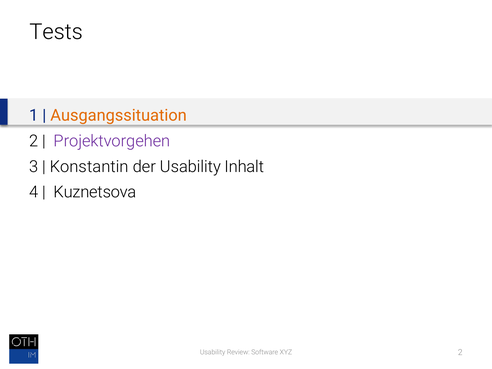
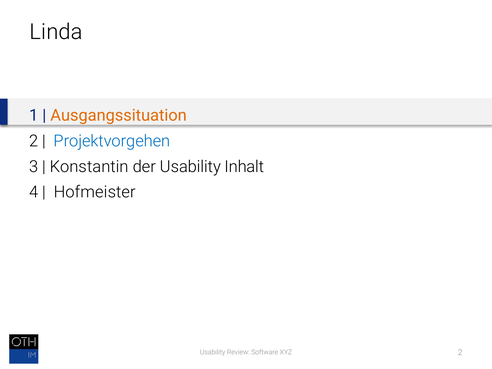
Tests: Tests -> Linda (56, 32)
Projektvorgehen colour: purple -> blue (112, 141)
Kuznetsova: Kuznetsova -> Hofmeister (95, 192)
